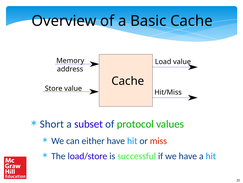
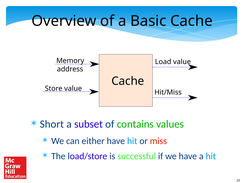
protocol: protocol -> contains (135, 124)
